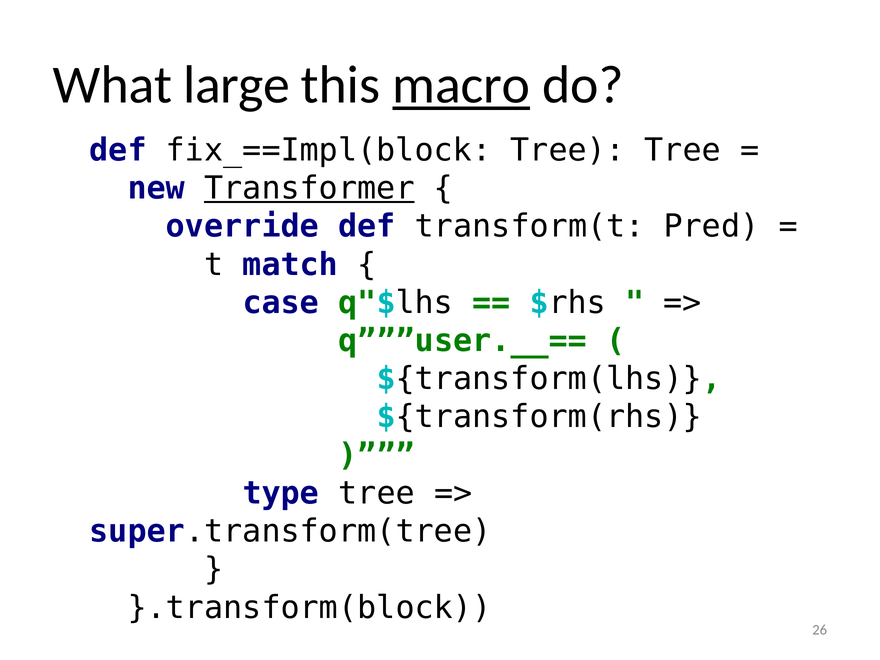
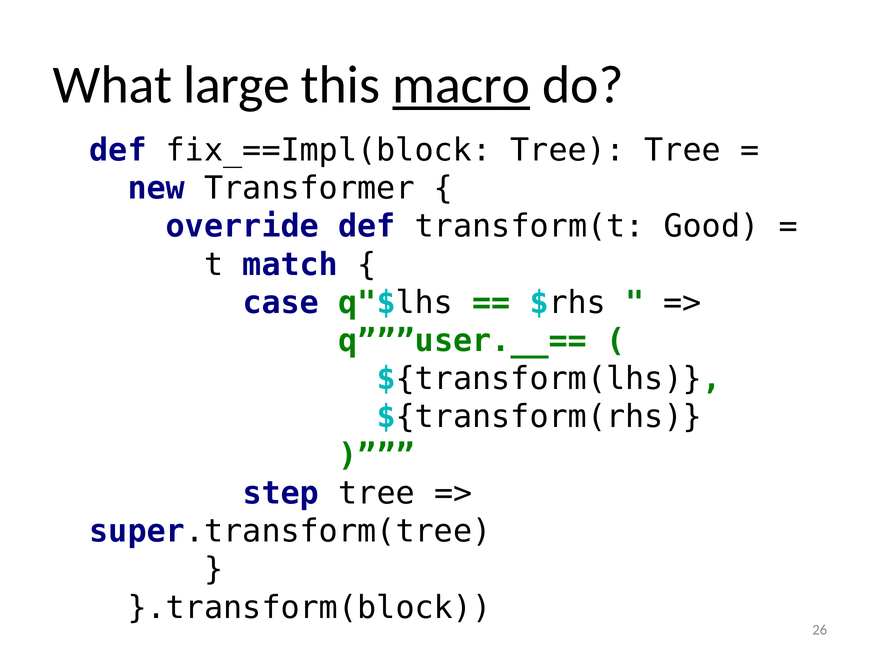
Transformer underline: present -> none (309, 188)
Pred: Pred -> Good (711, 226)
type: type -> step (281, 493)
